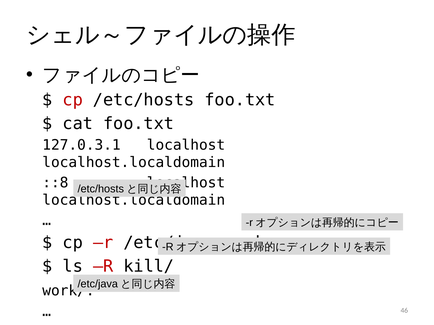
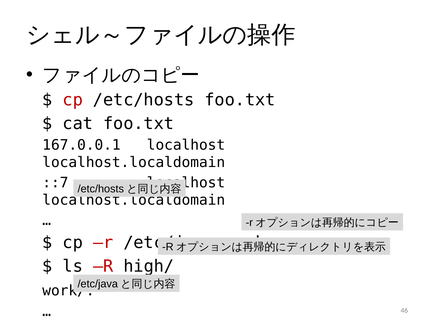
127.0.3.1: 127.0.3.1 -> 167.0.0.1 (82, 145)
::8: ::8 -> ::7 (55, 183)
kill/: kill/ -> high/ (149, 267)
